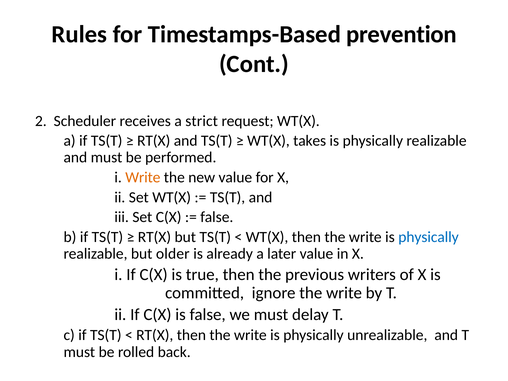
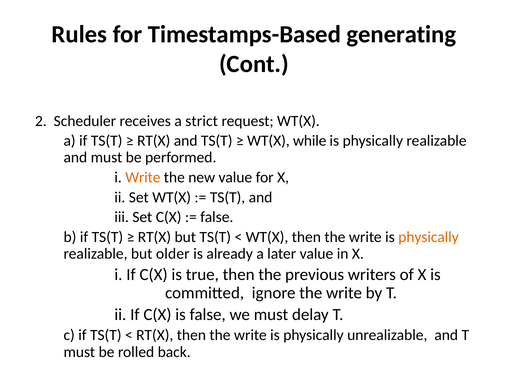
prevention: prevention -> generating (401, 34)
takes: takes -> while (310, 141)
physically colour: blue -> orange (428, 237)
